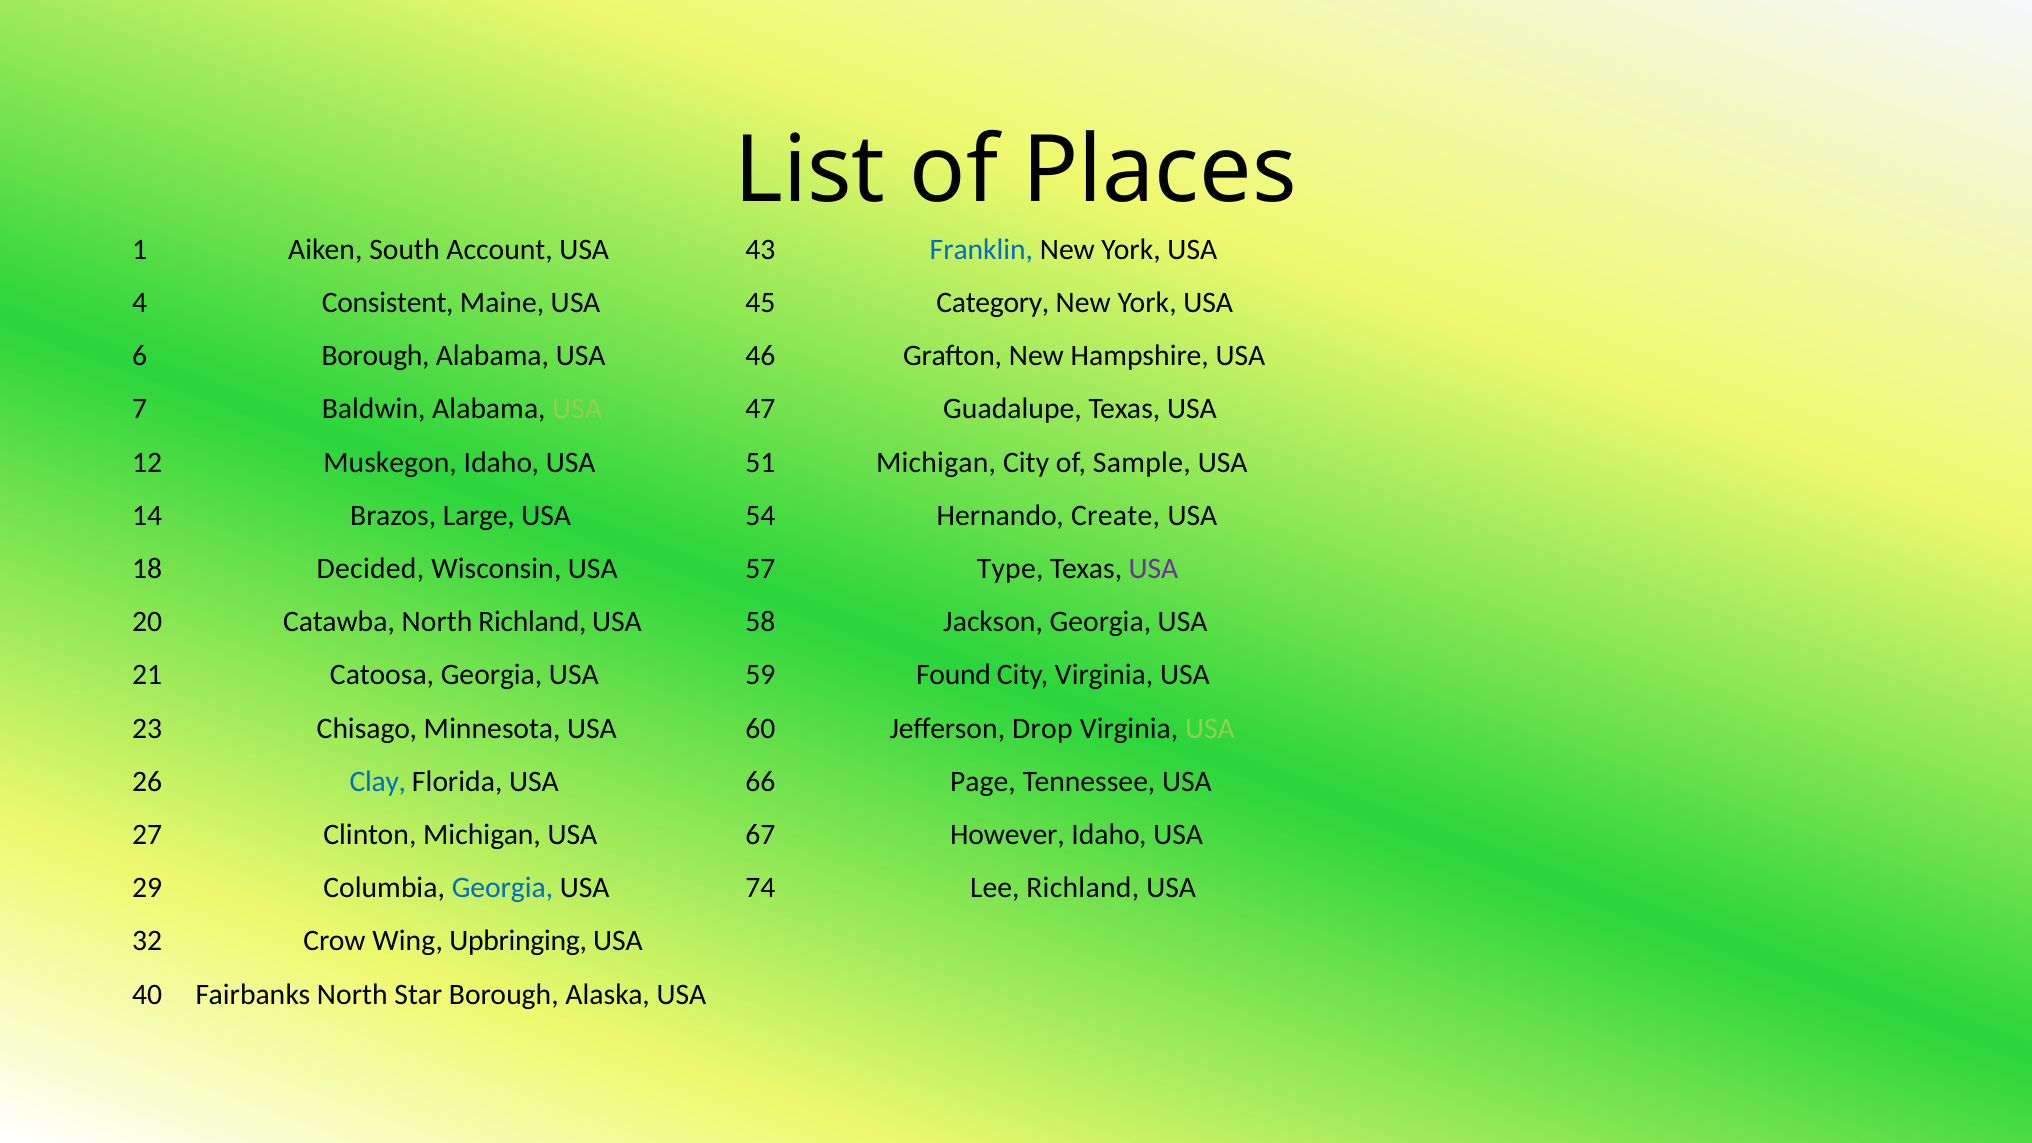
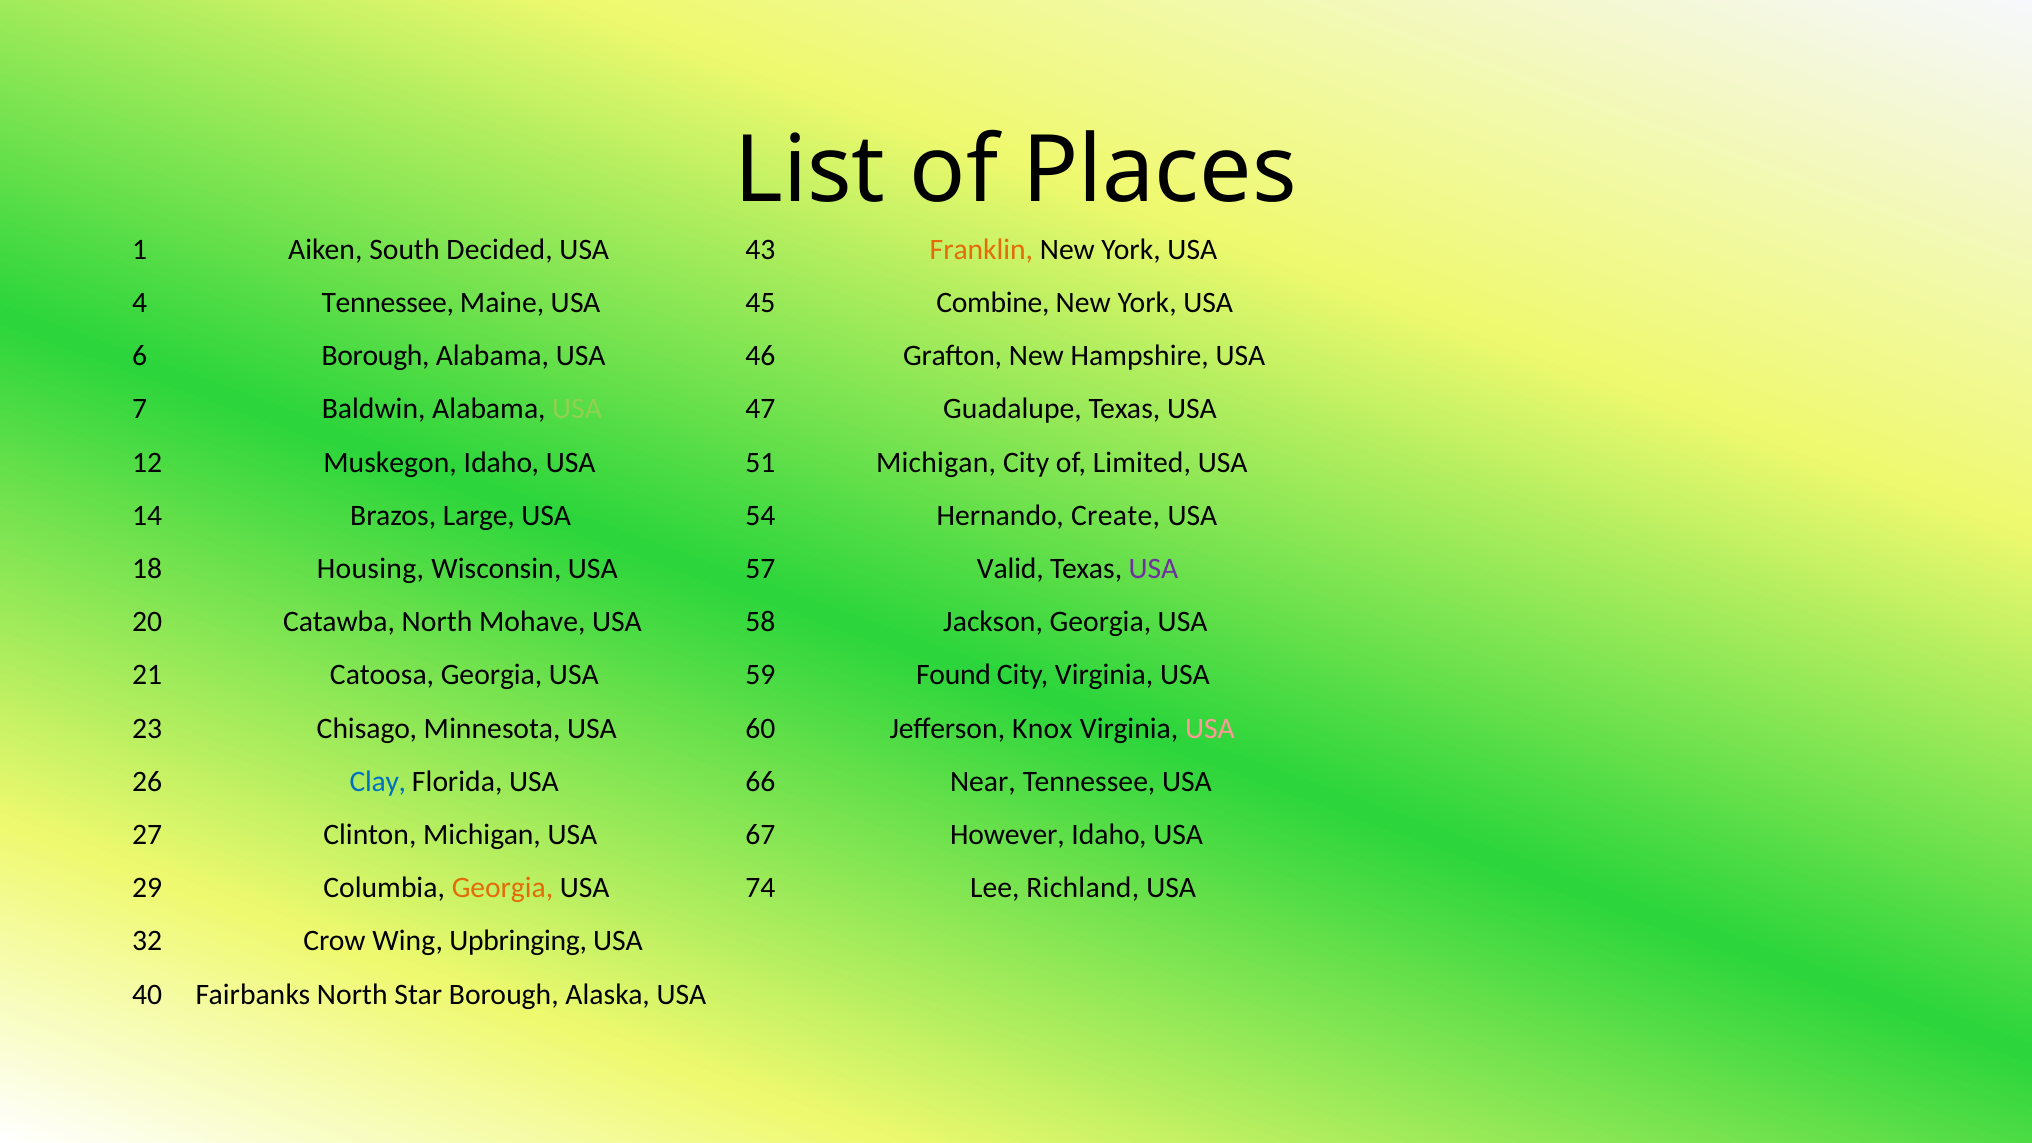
Account: Account -> Decided (500, 249)
Franklin colour: blue -> orange (981, 249)
4 Consistent: Consistent -> Tennessee (388, 303)
Category: Category -> Combine (993, 303)
Sample: Sample -> Limited (1142, 462)
Decided: Decided -> Housing (370, 569)
Type: Type -> Valid (1010, 569)
North Richland: Richland -> Mohave (532, 622)
Drop: Drop -> Knox (1042, 728)
USA colour: light green -> pink (1210, 728)
Page: Page -> Near (983, 782)
Georgia colour: blue -> orange (502, 888)
